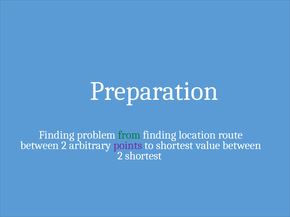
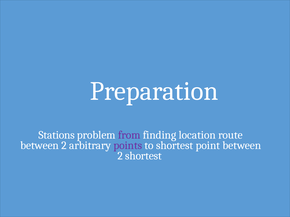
Finding: Finding -> Stations (57, 135)
from colour: green -> purple (129, 135)
value: value -> point (208, 146)
